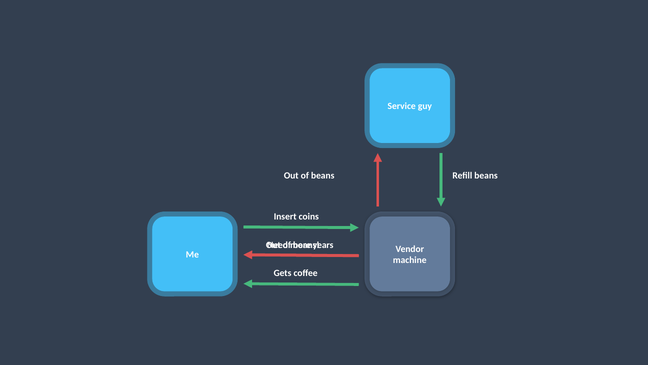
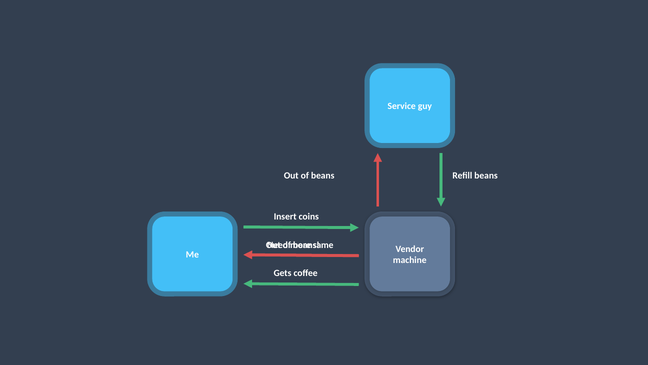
years: years -> same (323, 245)
